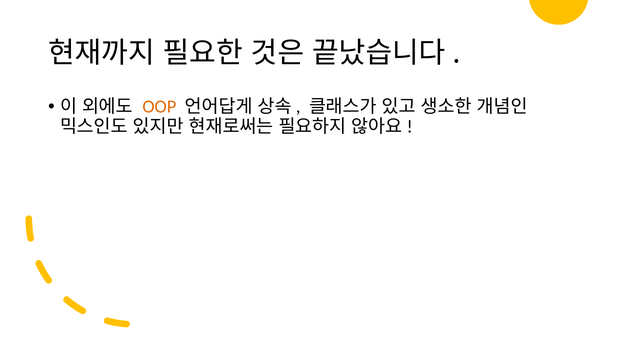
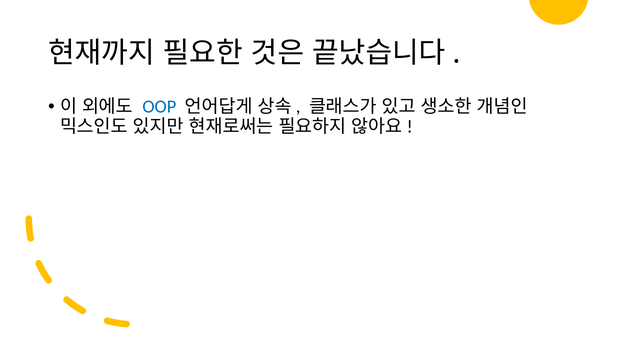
OOP colour: orange -> blue (159, 107)
